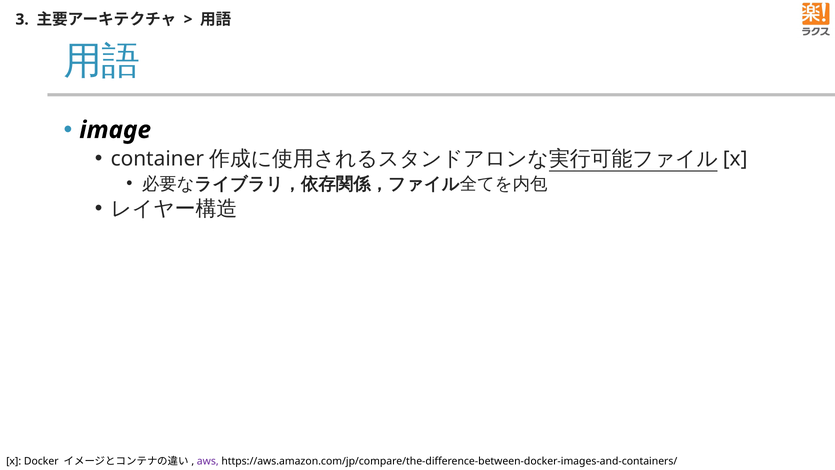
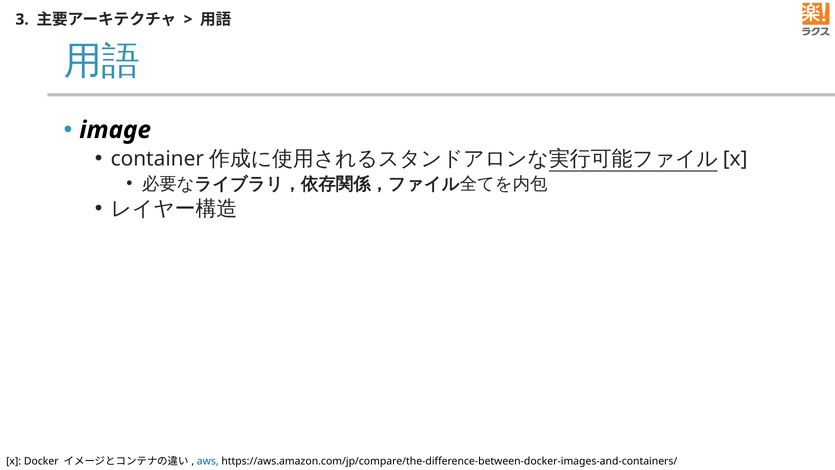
aws colour: purple -> blue (208, 461)
